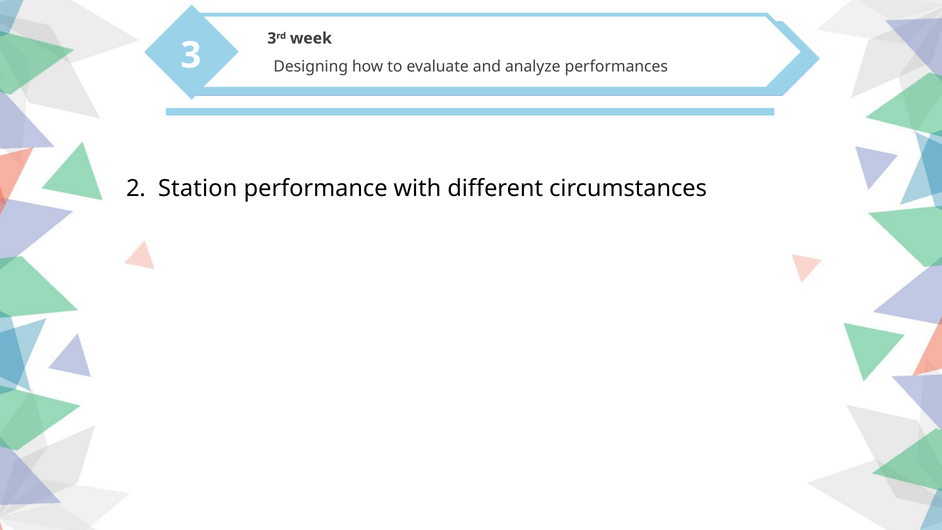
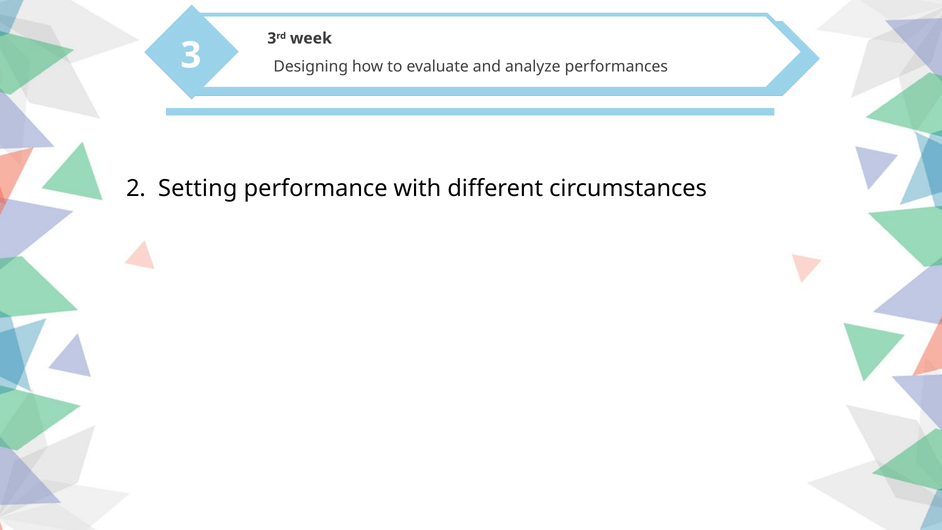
Station: Station -> Setting (198, 188)
